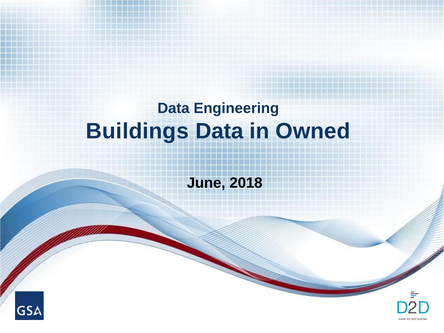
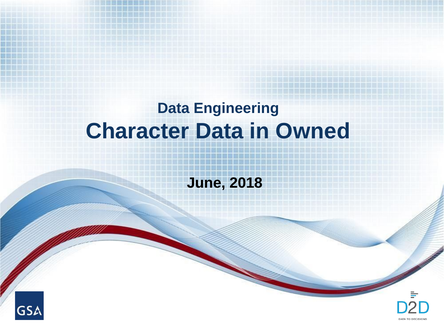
Buildings: Buildings -> Character (137, 131)
